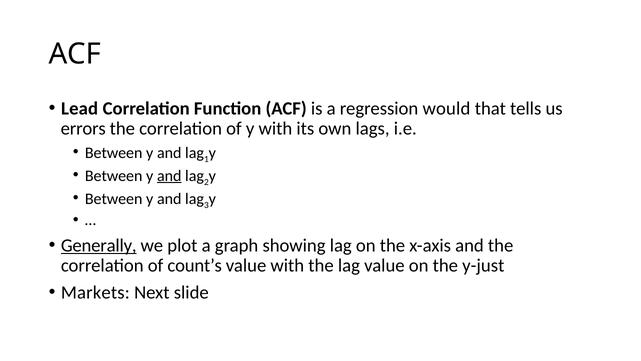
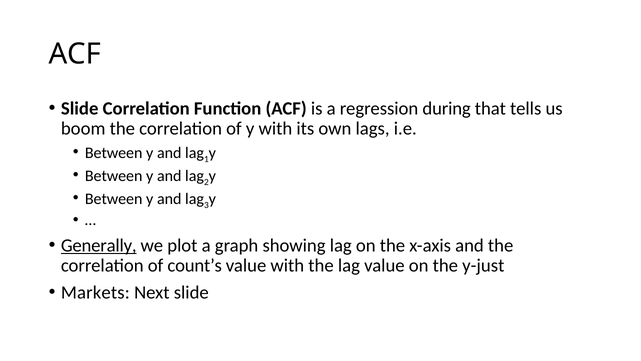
Lead: Lead -> Slide (80, 108)
would: would -> during (447, 108)
errors: errors -> boom (83, 129)
and underline: present -> none (169, 176)
